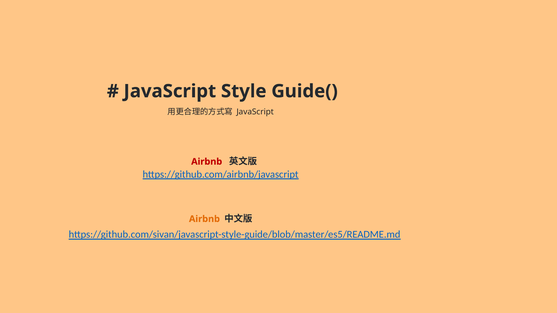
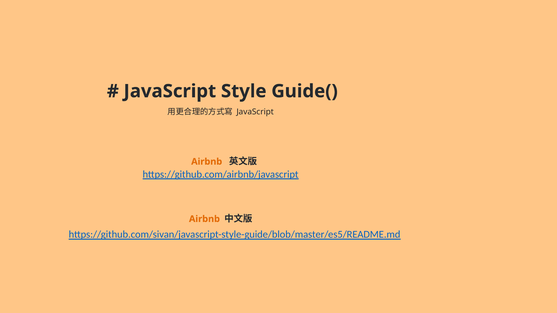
Airbnb colour: red -> orange (207, 162)
